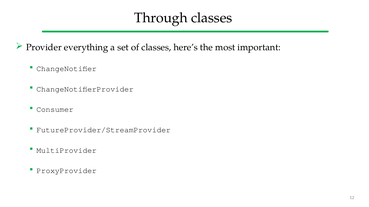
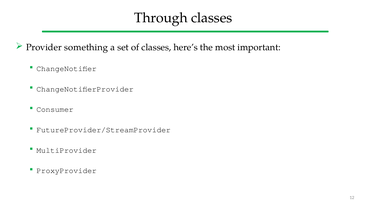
everything: everything -> something (86, 48)
